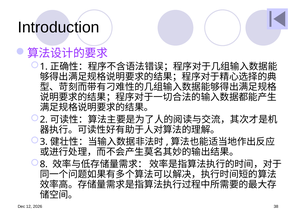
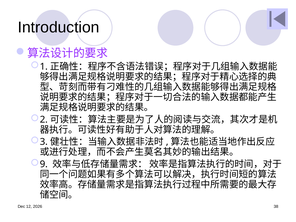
8: 8 -> 9 (44, 164)
